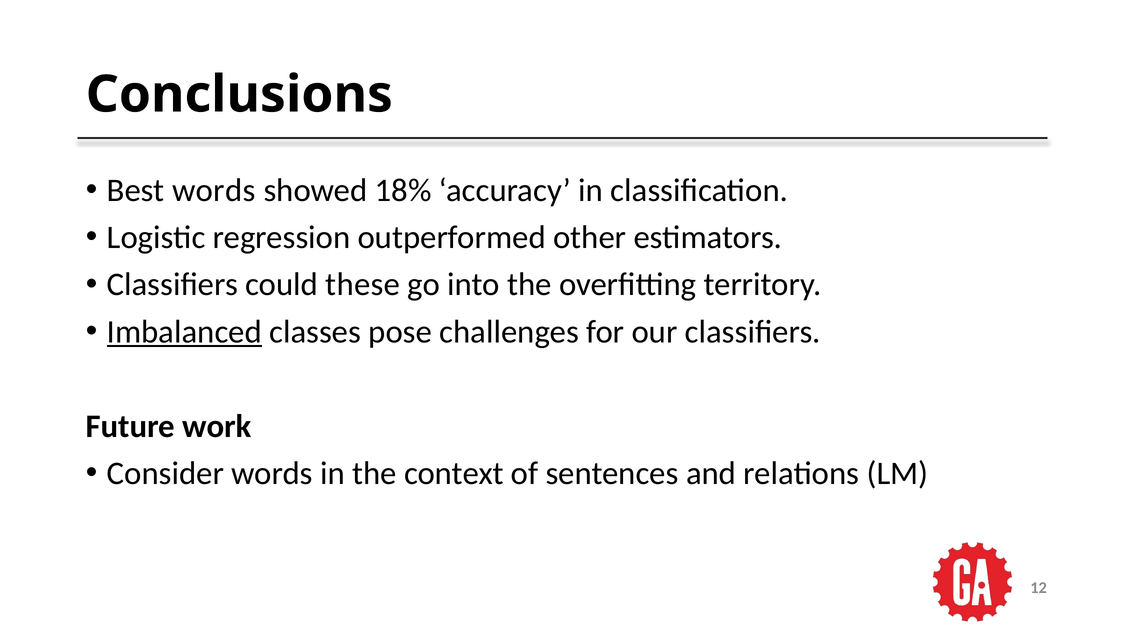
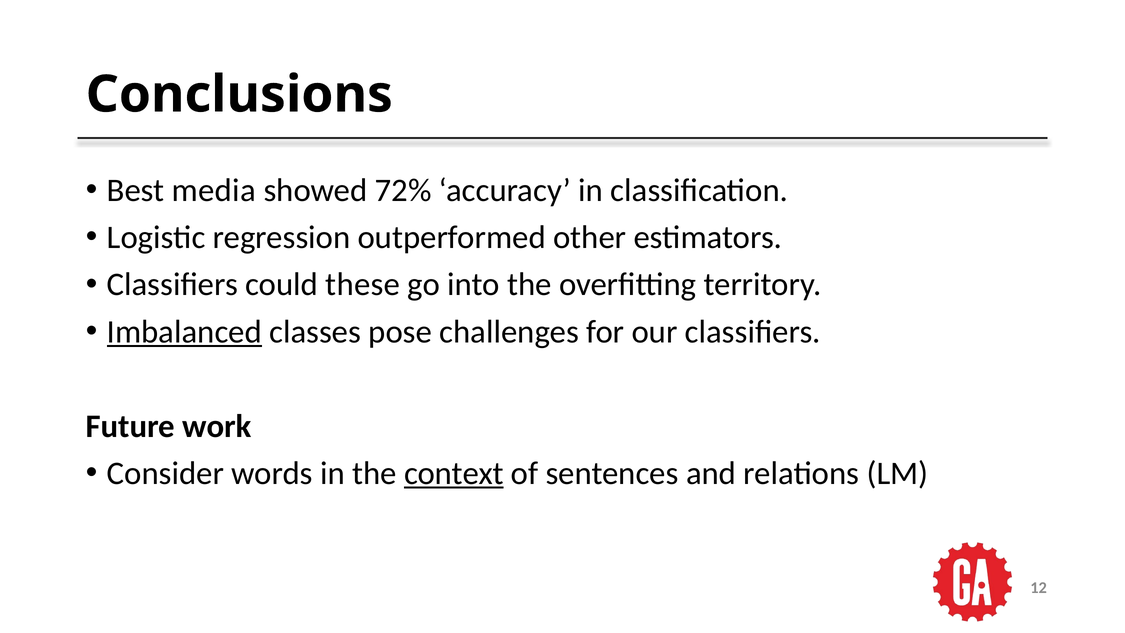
Best words: words -> media (214, 190)
18%: 18% -> 72% (403, 190)
context underline: none -> present (454, 473)
